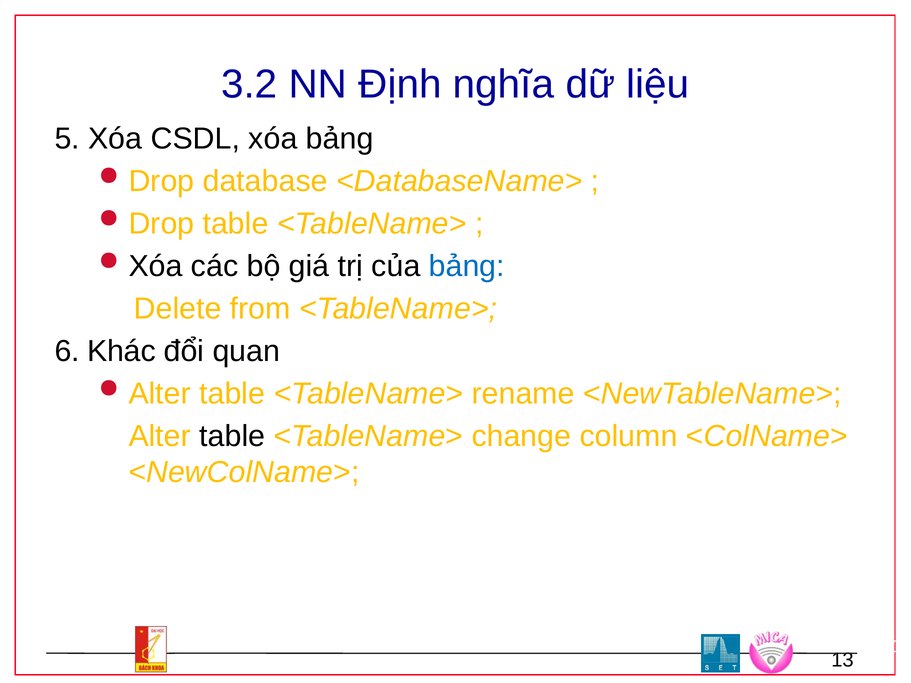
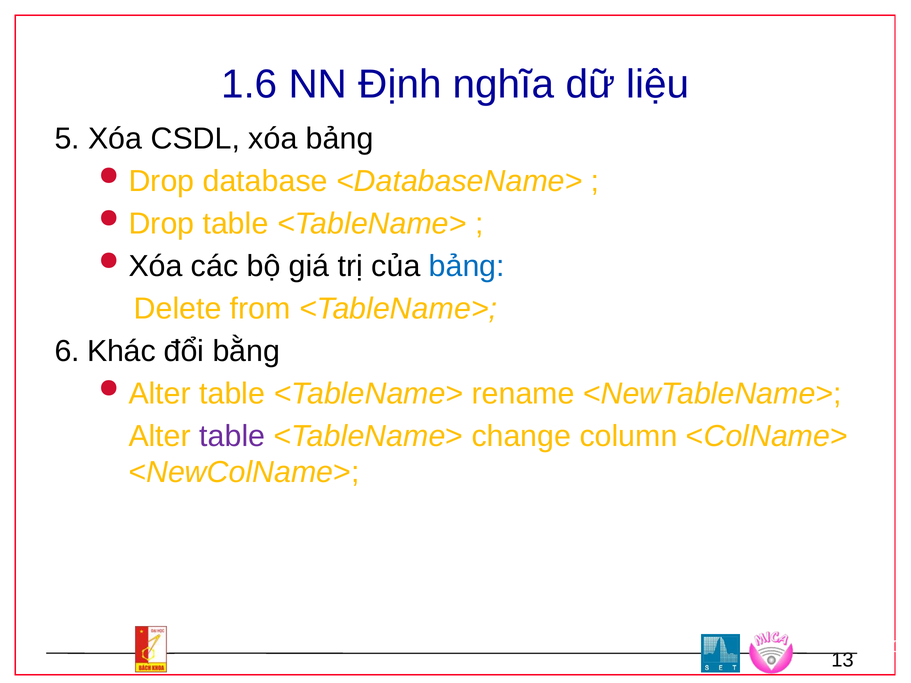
3.2: 3.2 -> 1.6 (249, 84)
quan: quan -> bằng (246, 351)
table colour: black -> purple (232, 436)
